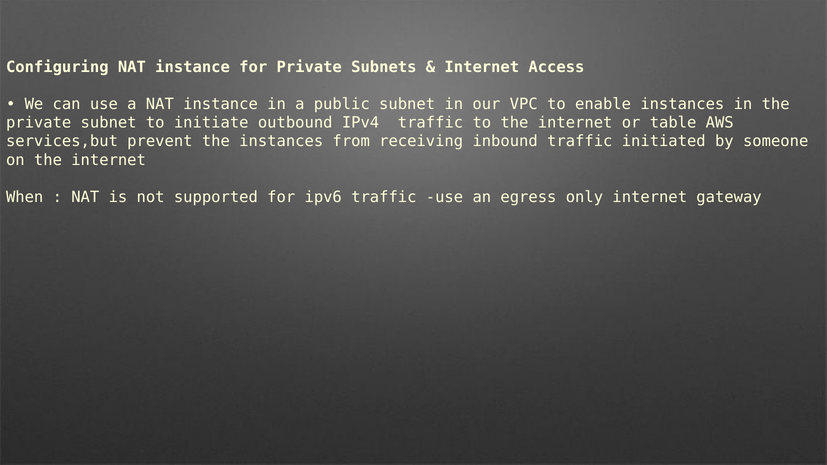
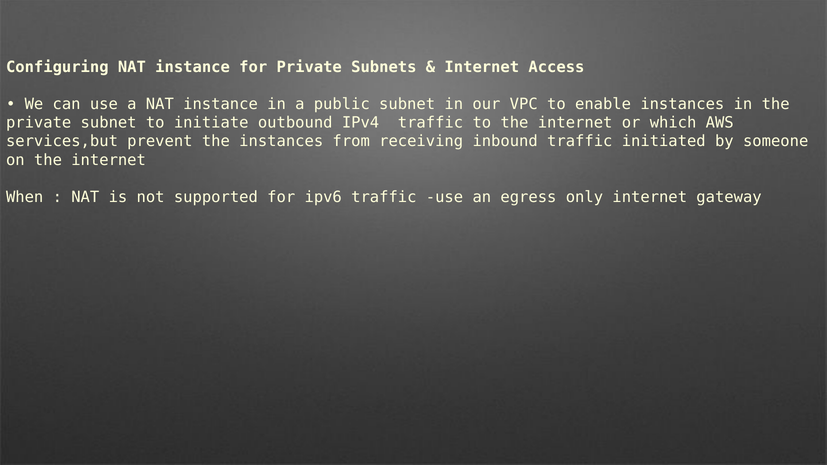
table: table -> which (673, 123)
